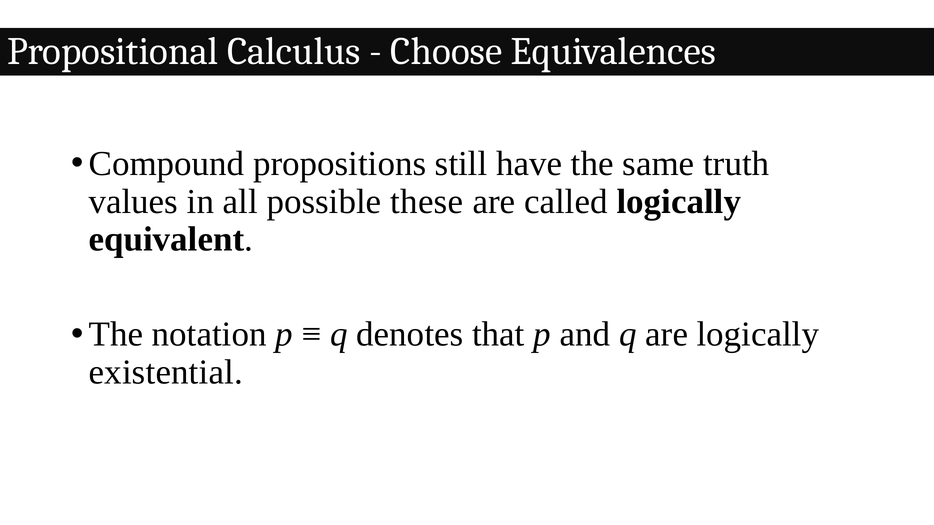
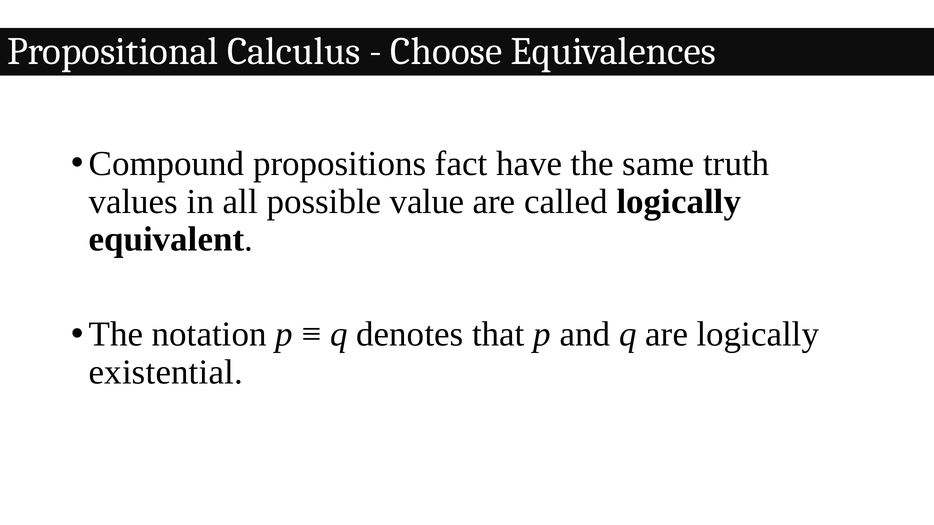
still: still -> fact (461, 164)
these: these -> value (427, 202)
